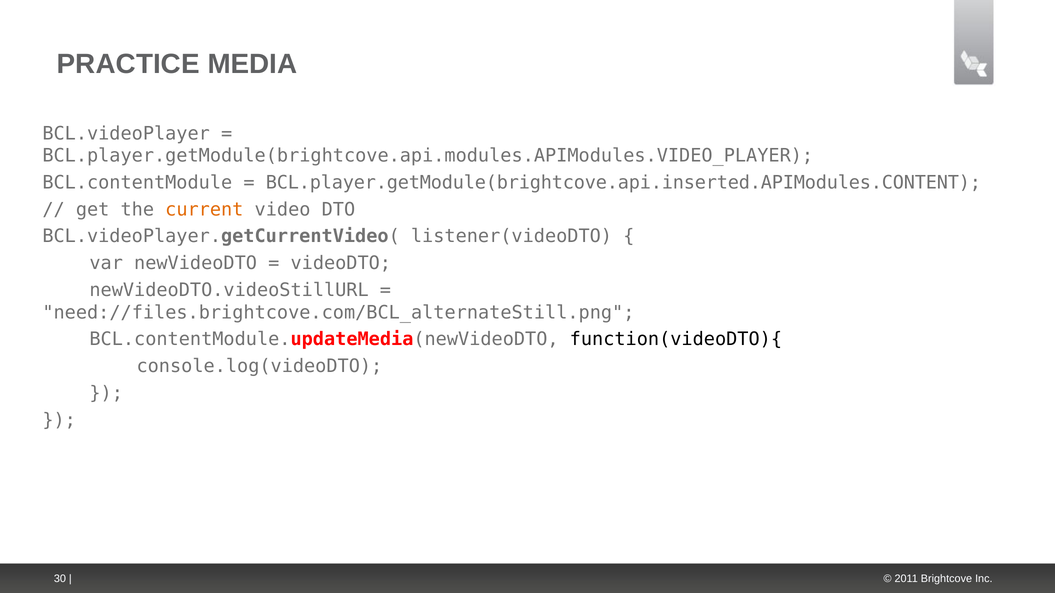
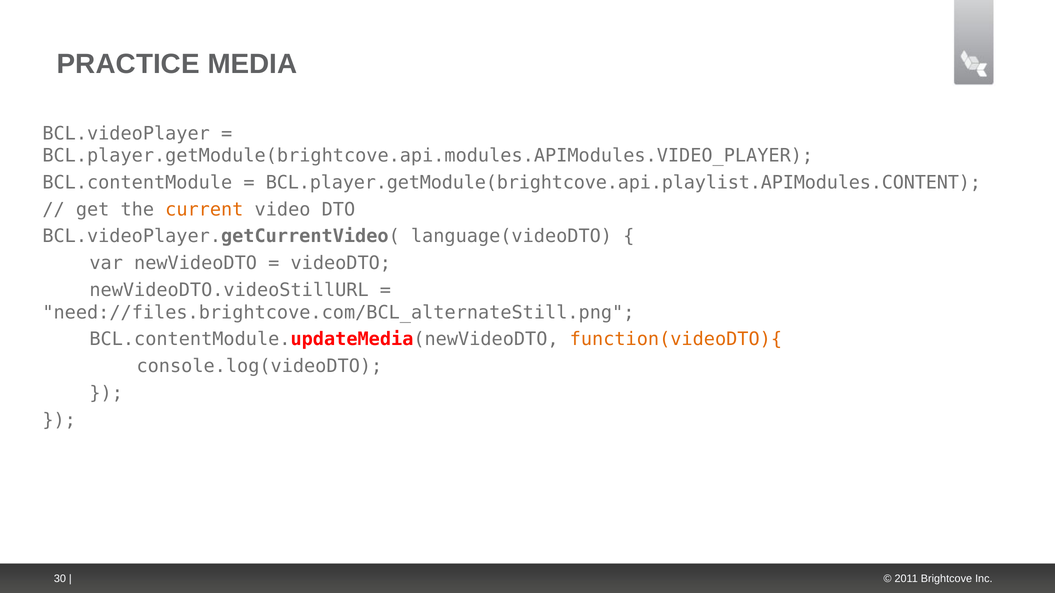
BCL.player.getModule(brightcove.api.inserted.APIModules.CONTENT: BCL.player.getModule(brightcove.api.inserted.APIModules.CONTENT -> BCL.player.getModule(brightcove.api.playlist.APIModules.CONTENT (623, 183)
listener(videoDTO: listener(videoDTO -> language(videoDTO (511, 237)
function(videoDTO){ colour: black -> orange (676, 340)
